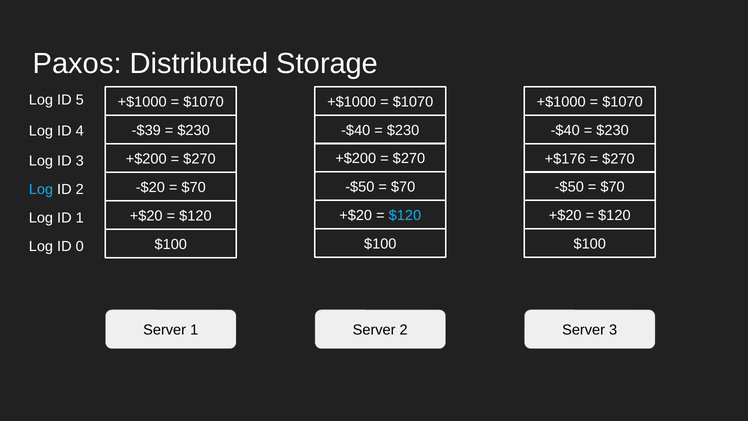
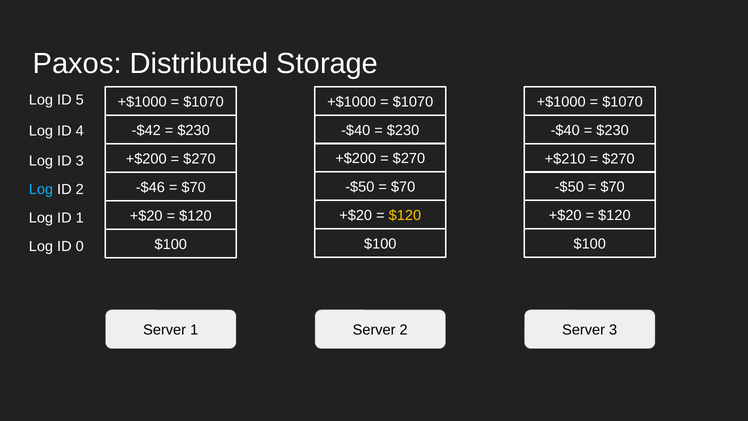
-$39: -$39 -> -$42 (146, 131)
+$176: +$176 -> +$210 (565, 159)
-$20: -$20 -> -$46 (150, 188)
$120 colour: light blue -> yellow (405, 215)
